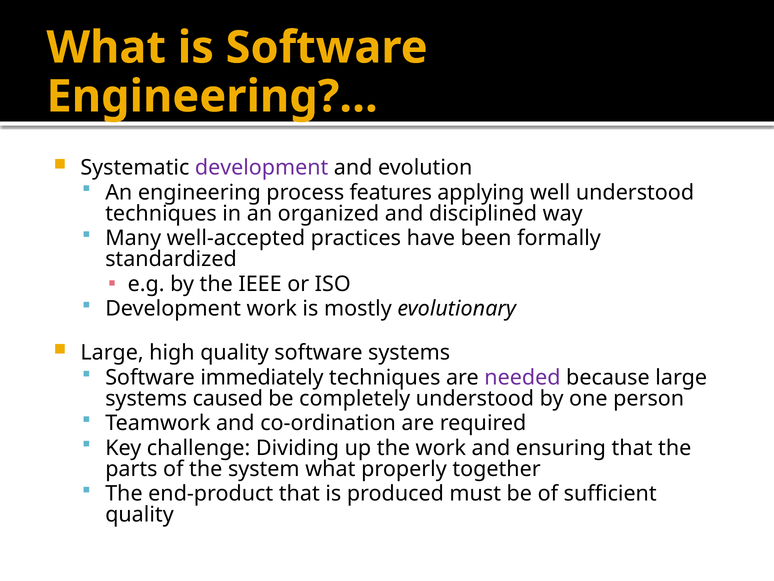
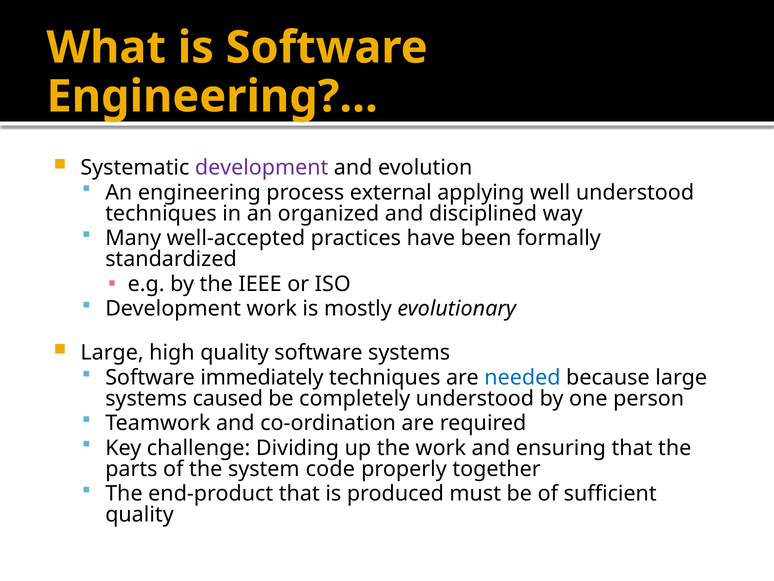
features: features -> external (391, 192)
needed colour: purple -> blue (522, 377)
system what: what -> code (330, 469)
